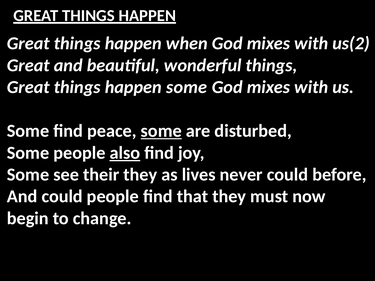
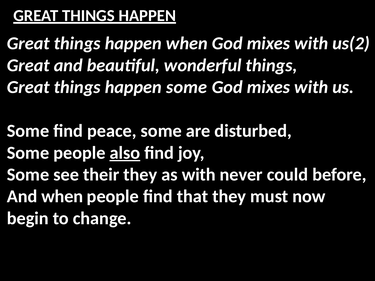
some underline: present -> none (161, 131)
as lives: lives -> with (199, 175)
And could: could -> when (62, 197)
